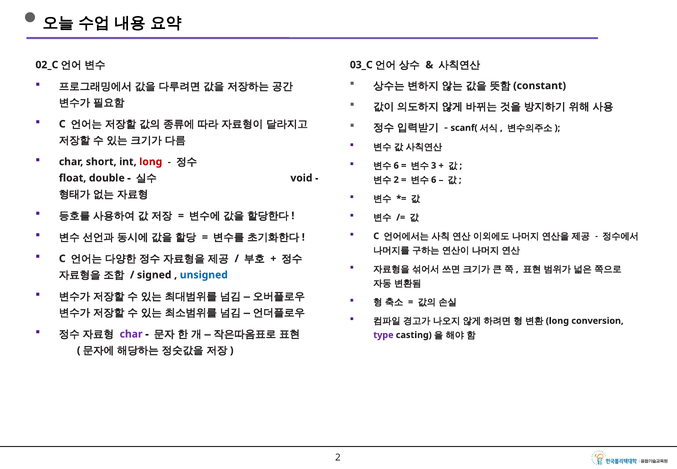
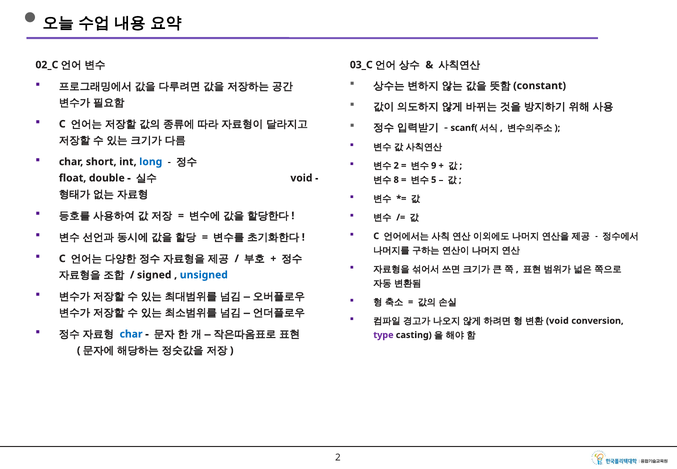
long colour: red -> blue (151, 162)
6: 6 -> 2 (396, 166)
3: 3 -> 9 (434, 166)
2: 2 -> 8 (396, 180)
6: 6 -> 5 (434, 180)
long: long -> void (557, 321)
char colour: purple -> blue (131, 334)
